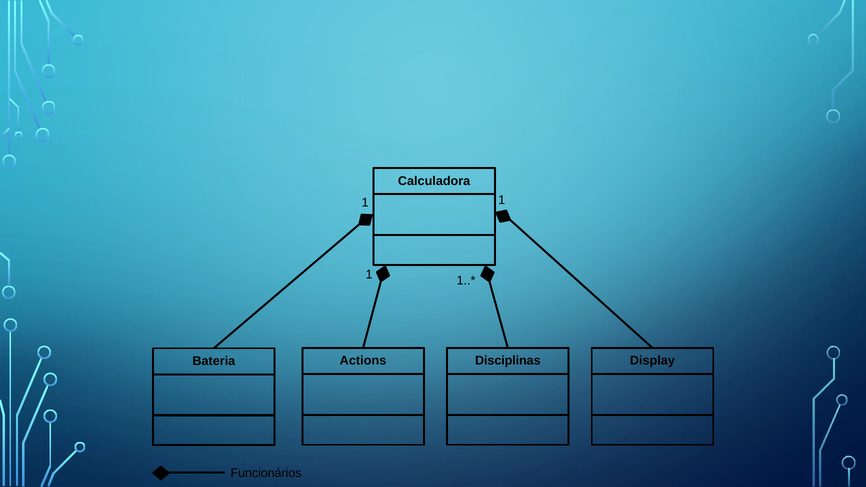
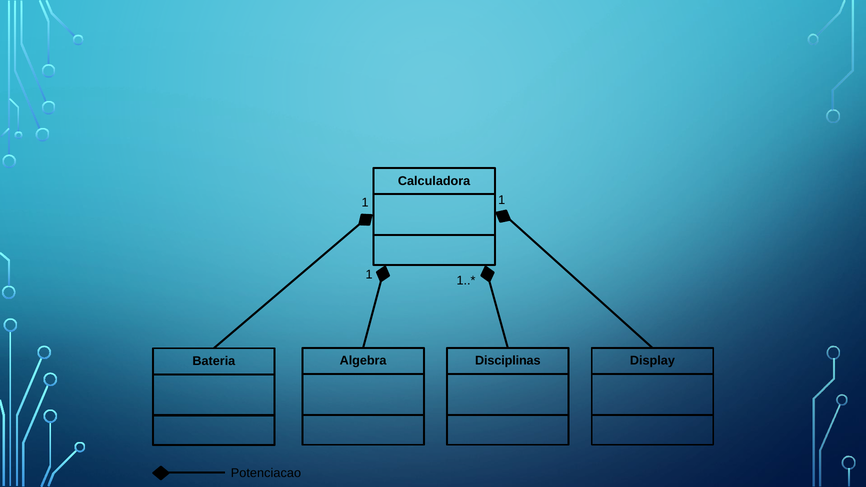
Actions: Actions -> Algebra (363, 361)
Funcionários: Funcionários -> Potenciacao (266, 473)
